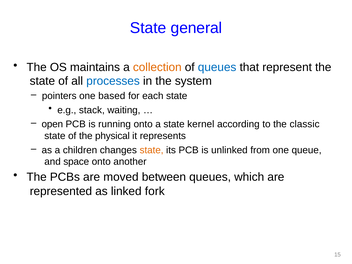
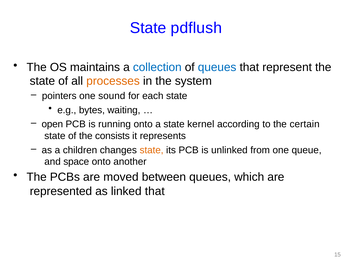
general: general -> pdflush (196, 28)
collection colour: orange -> blue (157, 67)
processes colour: blue -> orange (113, 81)
based: based -> sound (112, 96)
stack: stack -> bytes (92, 110)
classic: classic -> certain (305, 124)
physical: physical -> consists (112, 136)
linked fork: fork -> that (155, 191)
